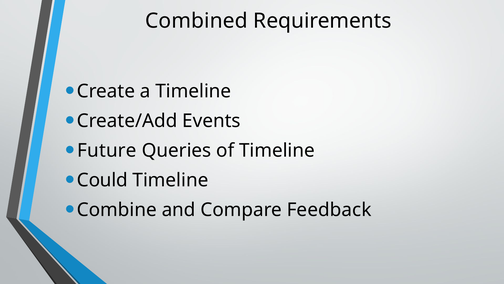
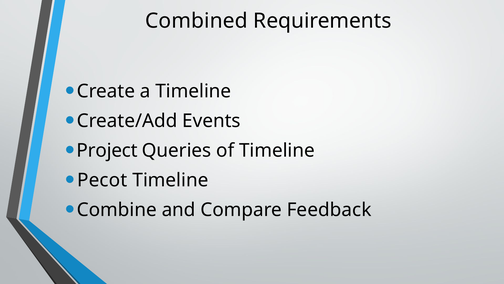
Future: Future -> Project (107, 150)
Could: Could -> Pecot (102, 180)
